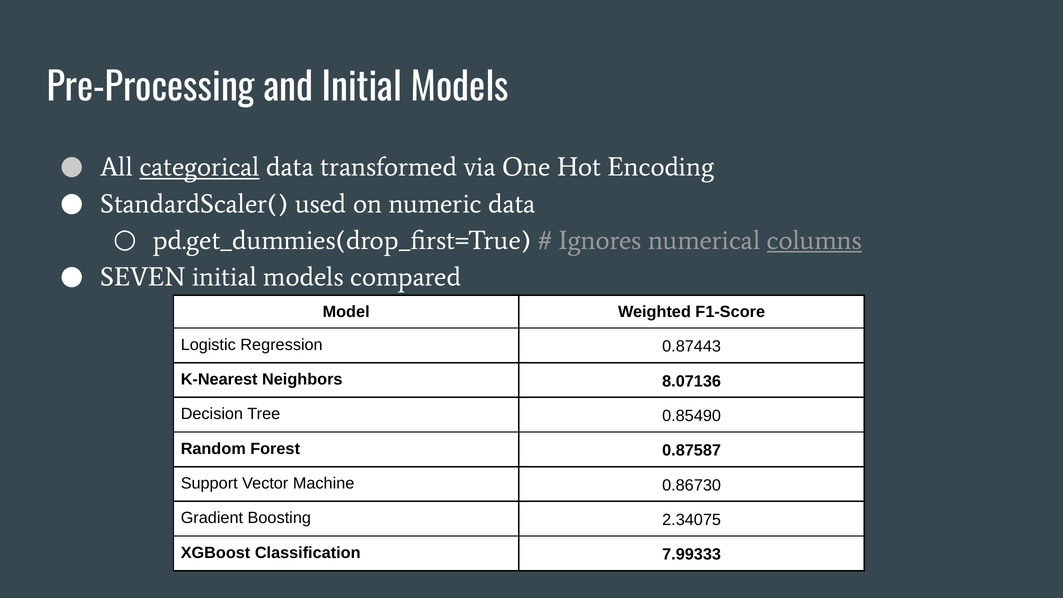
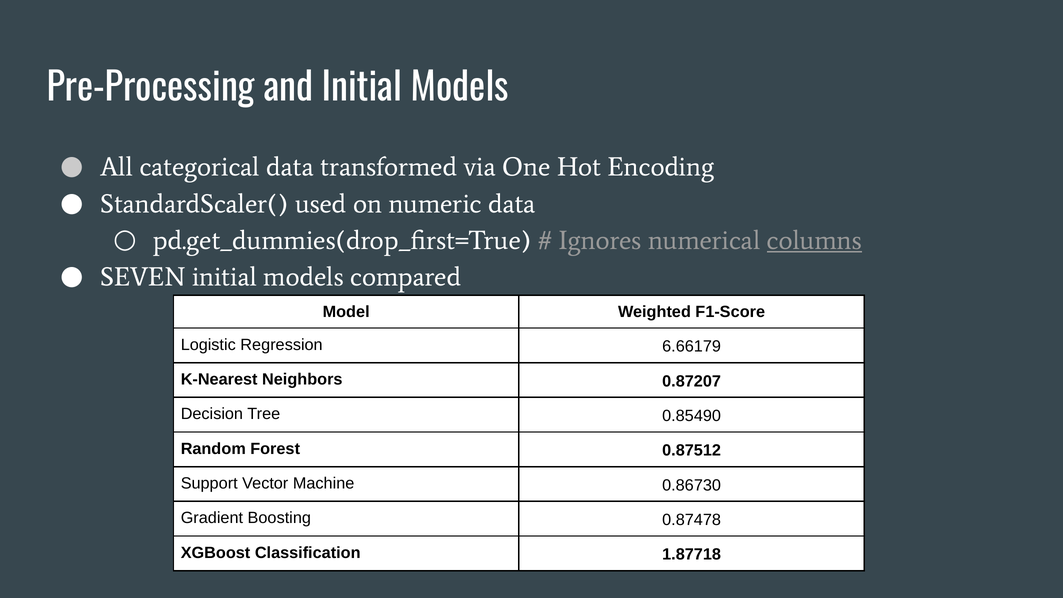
categorical underline: present -> none (200, 167)
0.87443: 0.87443 -> 6.66179 (692, 347)
8.07136: 8.07136 -> 0.87207 (692, 381)
0.87587: 0.87587 -> 0.87512 (692, 450)
2.34075: 2.34075 -> 0.87478 (692, 520)
7.99333: 7.99333 -> 1.87718 (692, 554)
